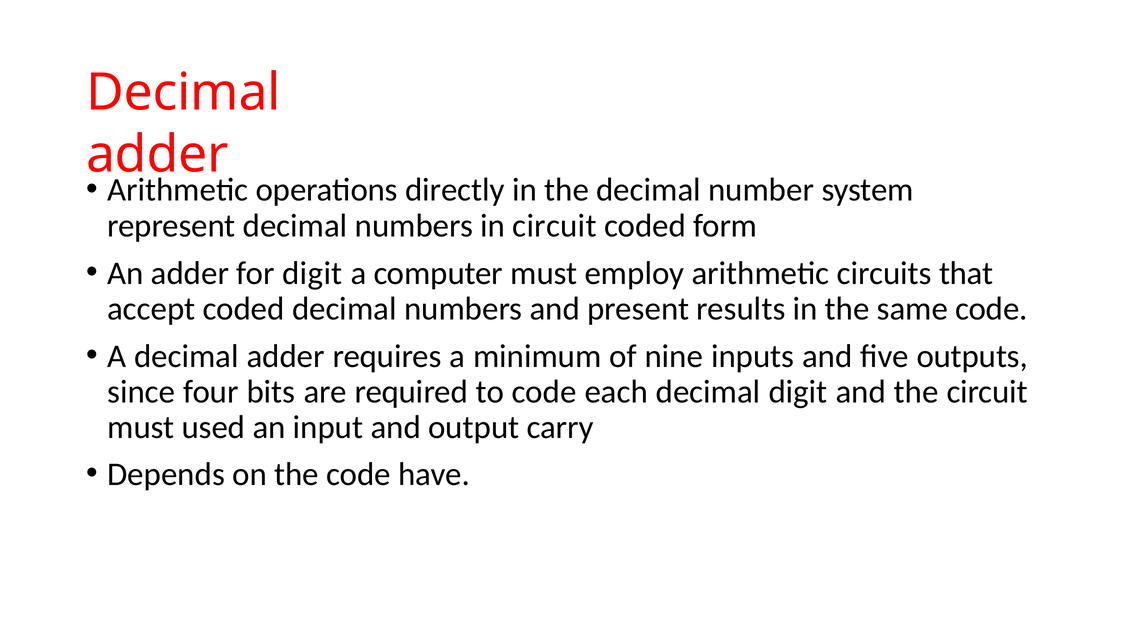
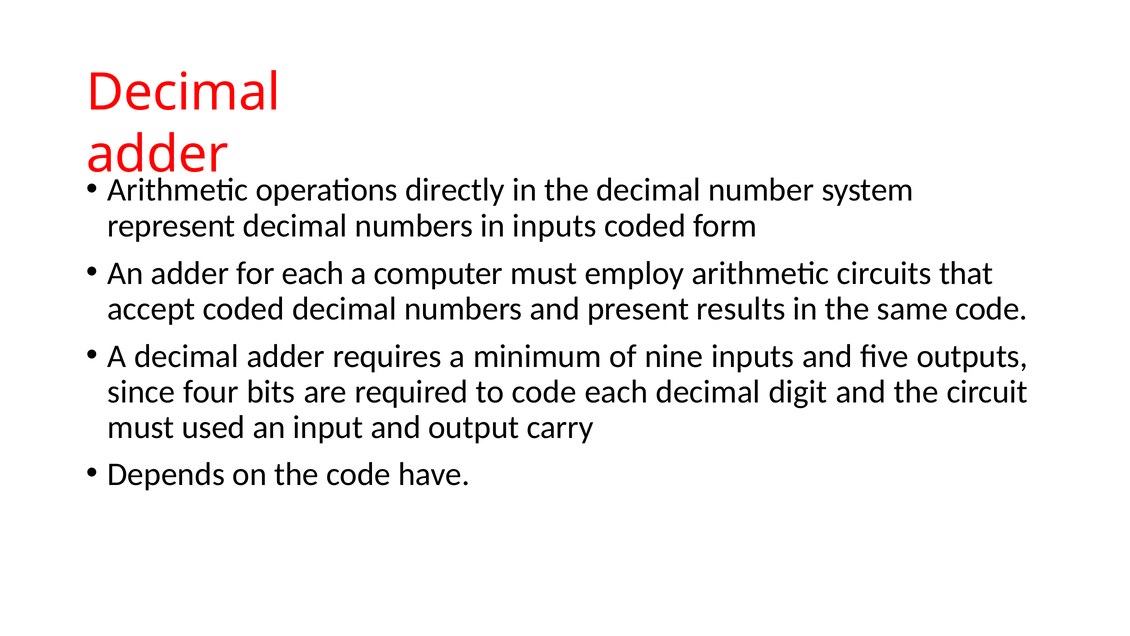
in circuit: circuit -> inputs (555, 226)
for digit: digit -> each (313, 273)
